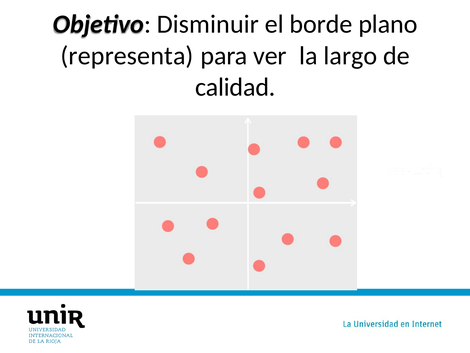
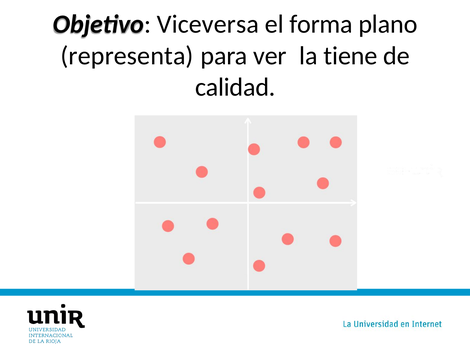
Disminuir: Disminuir -> Viceversa (208, 24)
borde: borde -> forma (321, 24)
largo: largo -> tiene (350, 56)
